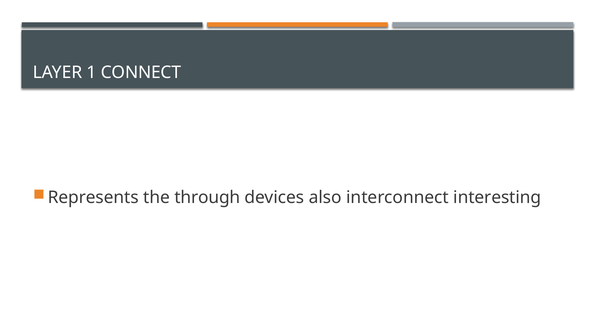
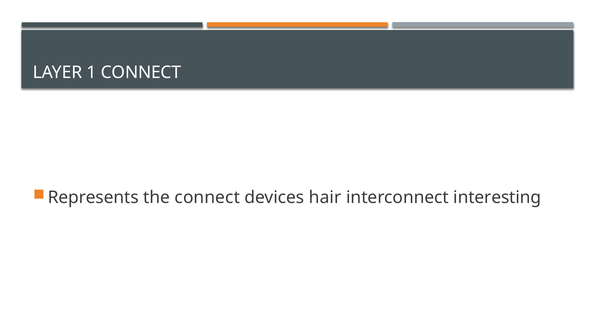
the through: through -> connect (207, 197)
also: also -> hair (325, 197)
